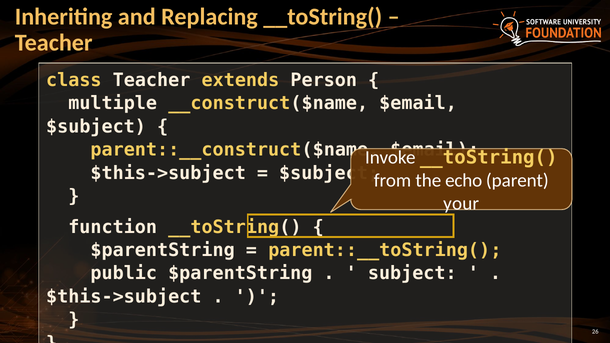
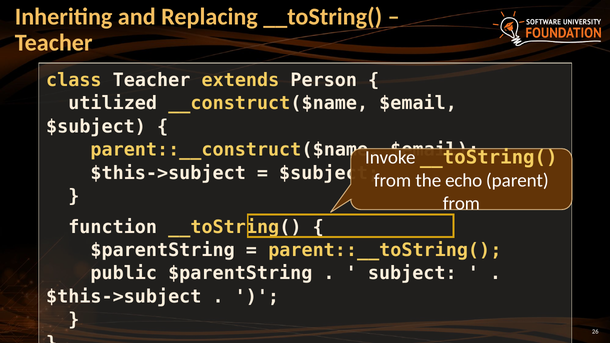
multiple: multiple -> utilized (113, 103)
your: your -> from (461, 203)
